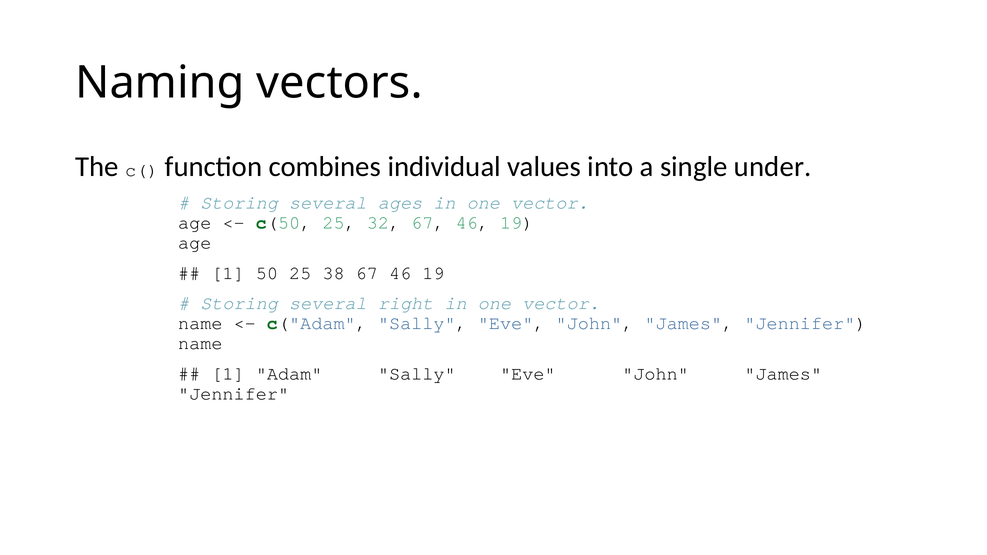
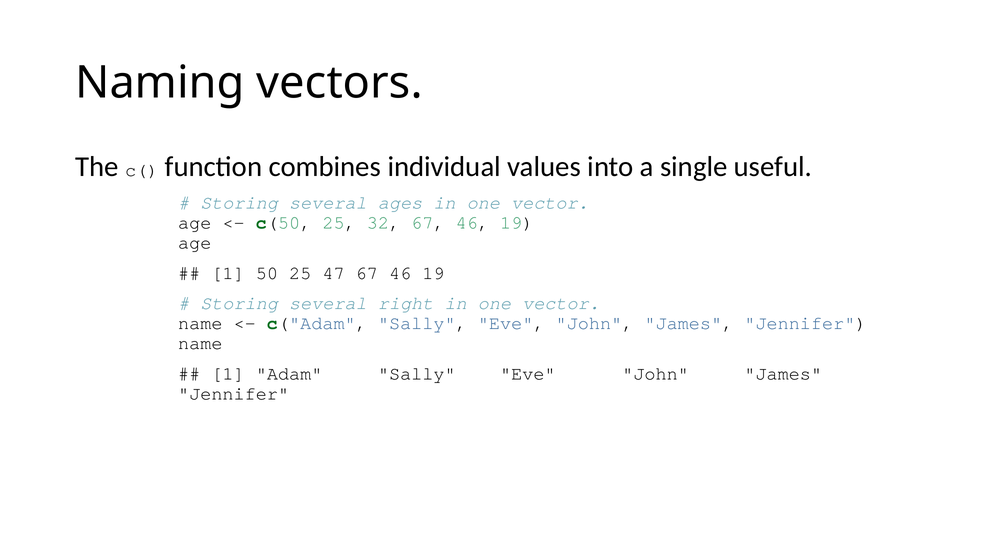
under: under -> useful (773, 167)
38: 38 -> 47 (334, 273)
